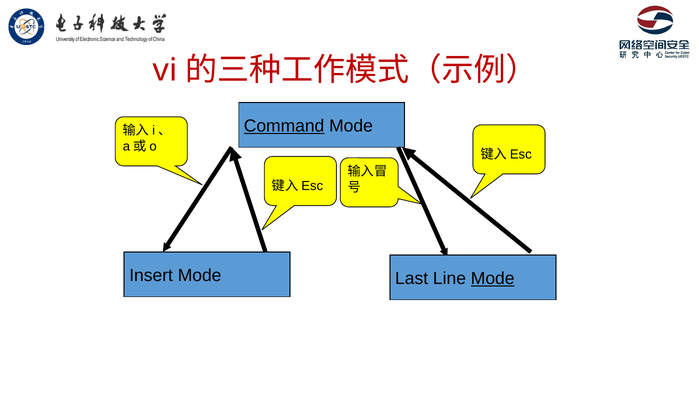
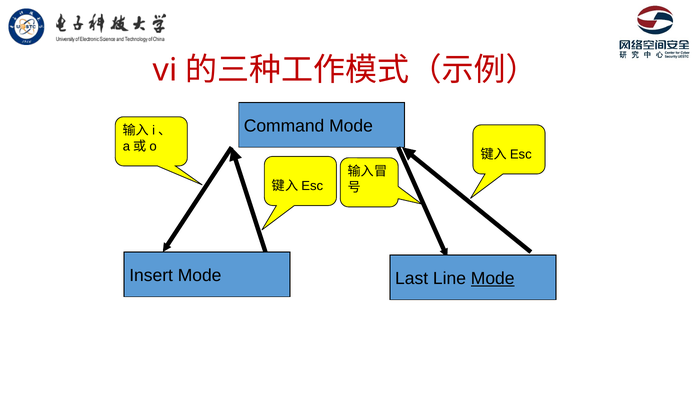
Command underline: present -> none (284, 126)
